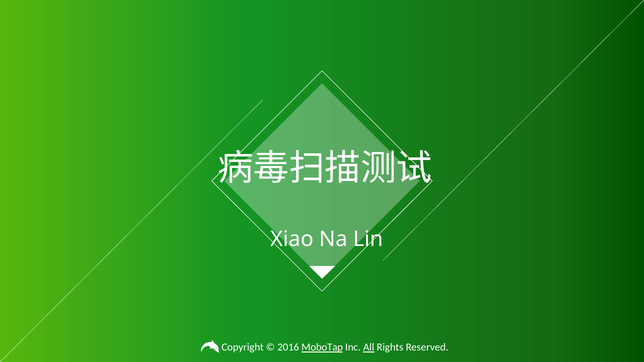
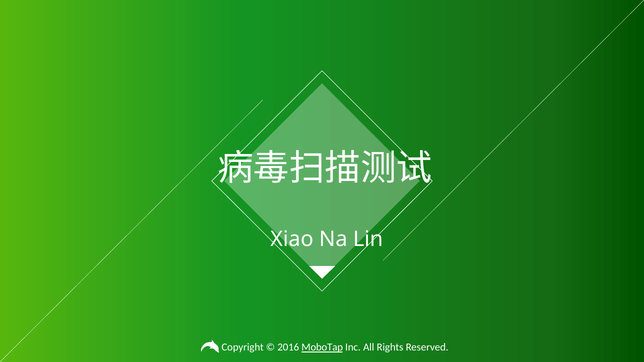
All underline: present -> none (369, 348)
